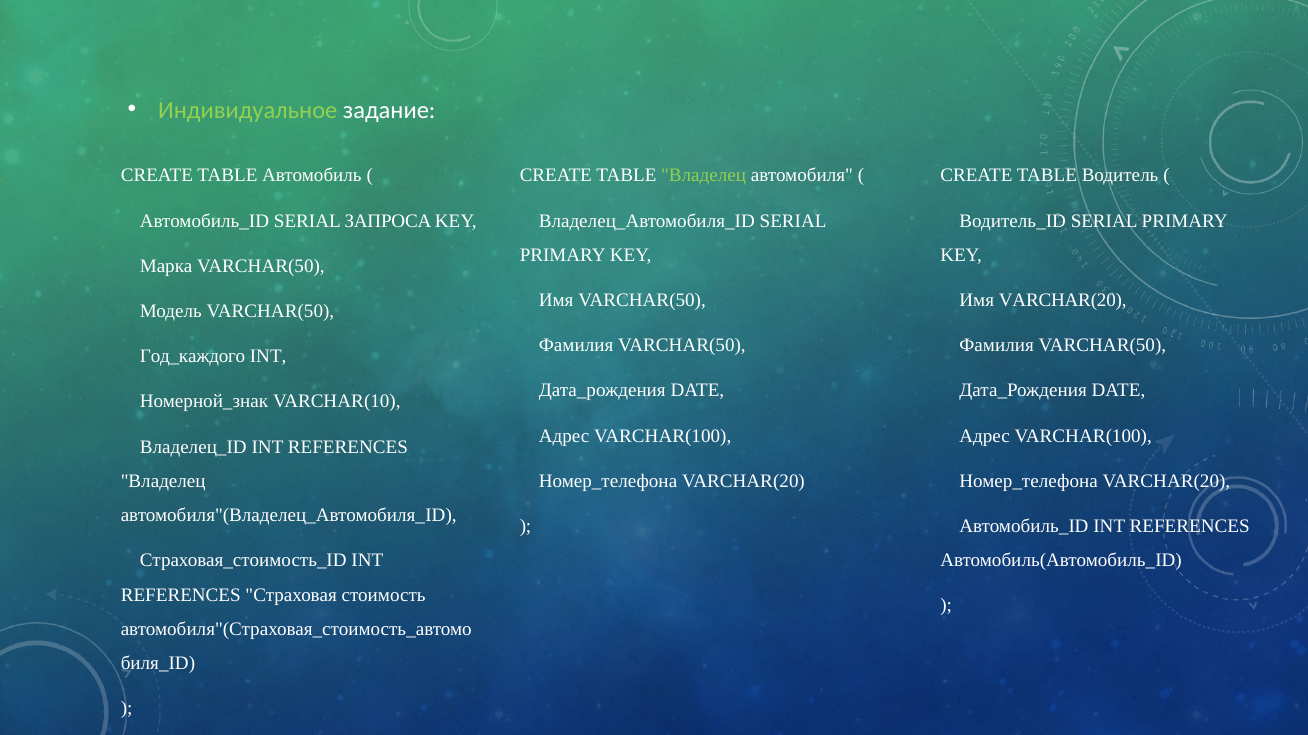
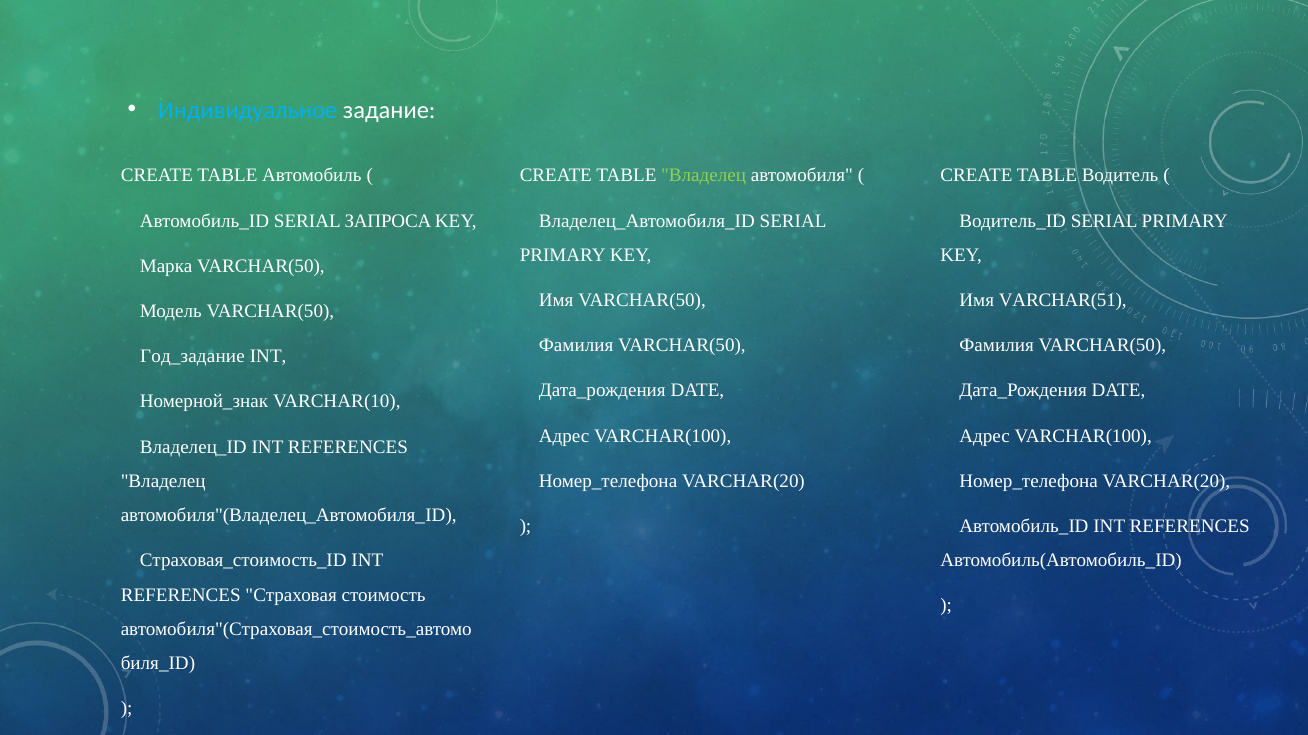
Индивидуальное colour: light green -> light blue (248, 110)
Имя VARCHAR(20: VARCHAR(20 -> VARCHAR(51 (1063, 301)
Год_каждого: Год_каждого -> Год_задание (192, 357)
